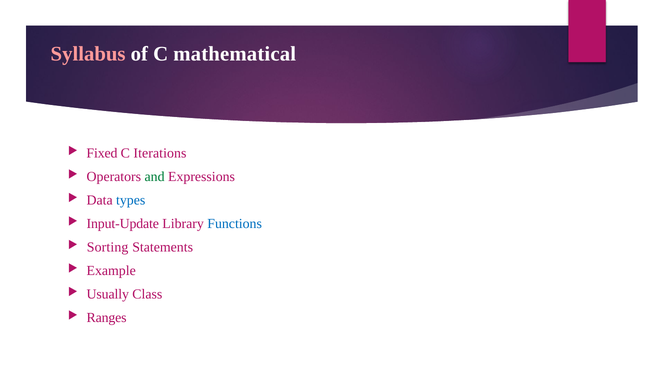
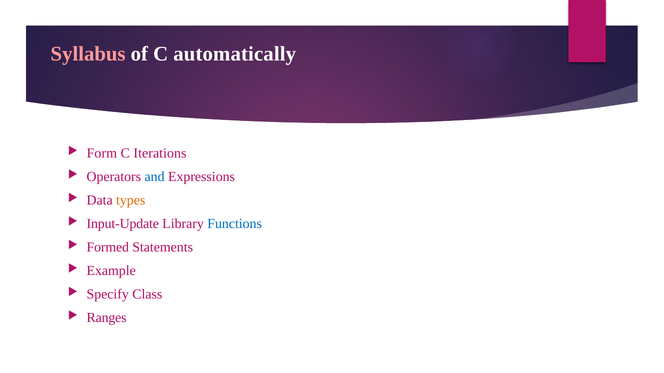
mathematical: mathematical -> automatically (235, 54)
Fixed: Fixed -> Form (102, 154)
and colour: green -> blue (155, 177)
types colour: blue -> orange (131, 201)
Sorting: Sorting -> Formed (108, 248)
Usually: Usually -> Specify (108, 295)
